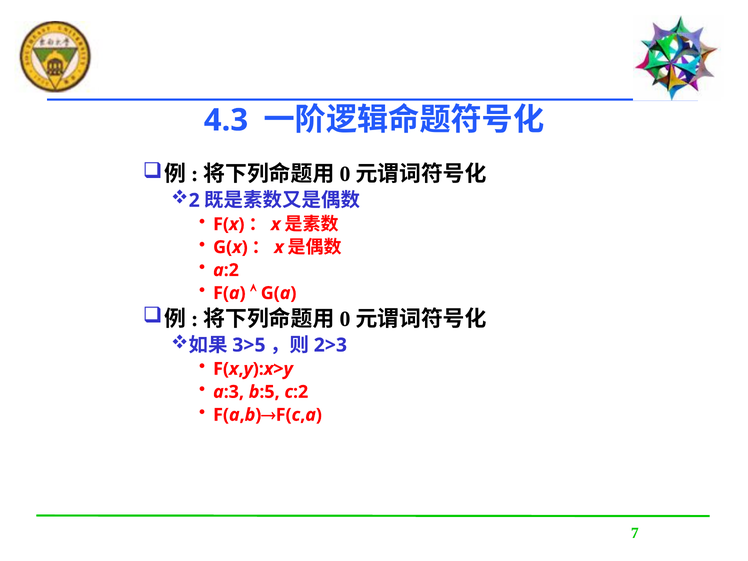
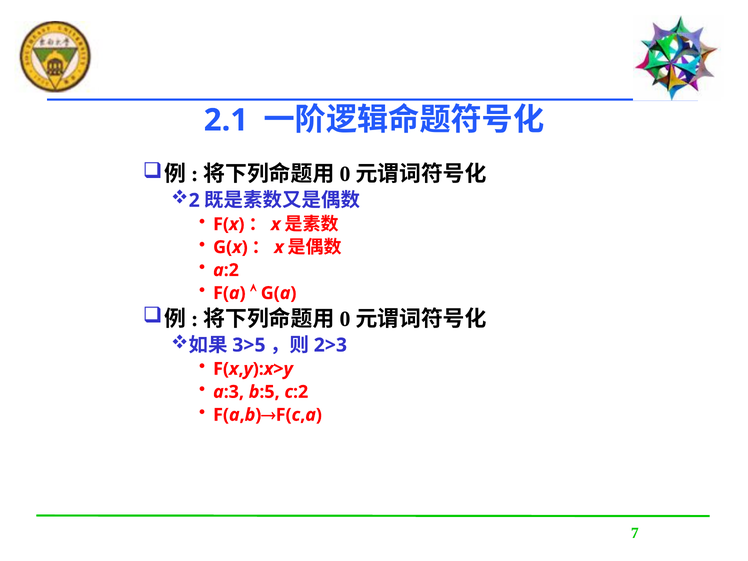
4.3: 4.3 -> 2.1 (226, 120)
